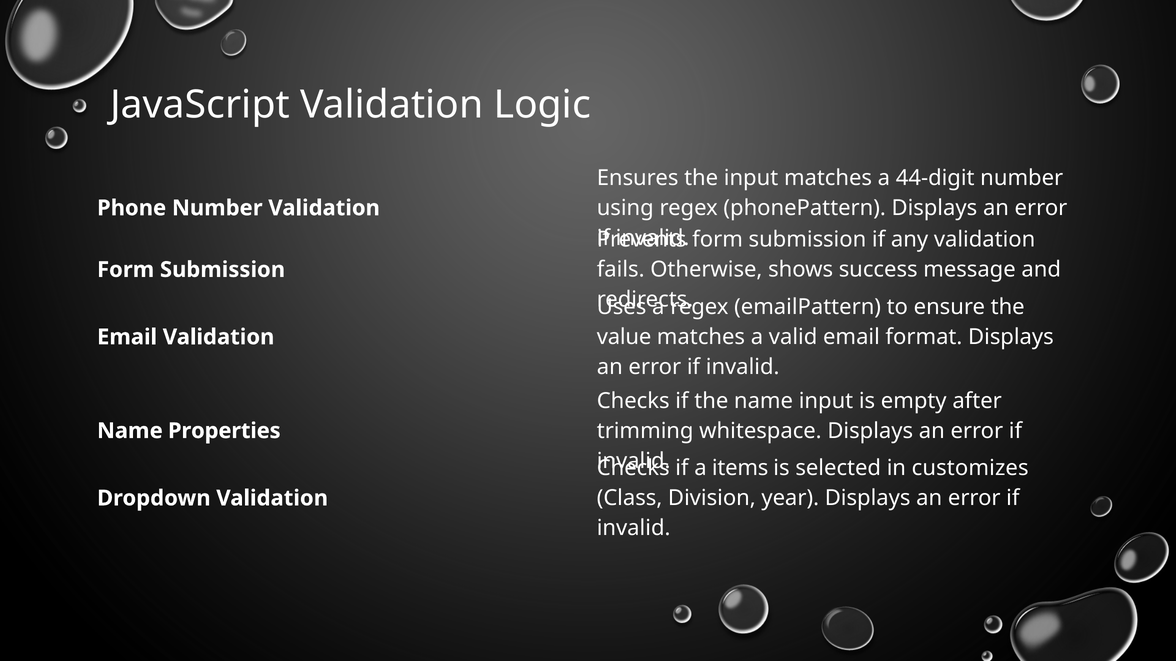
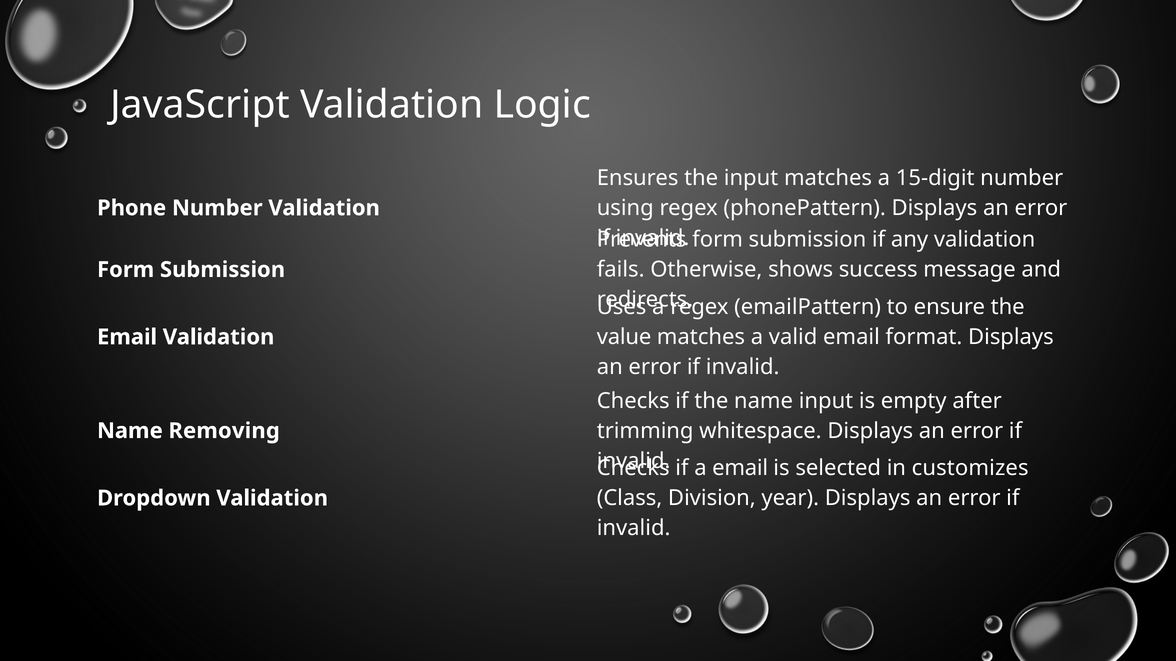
44-digit: 44-digit -> 15-digit (935, 178)
Properties: Properties -> Removing (224, 431)
a items: items -> email (740, 469)
